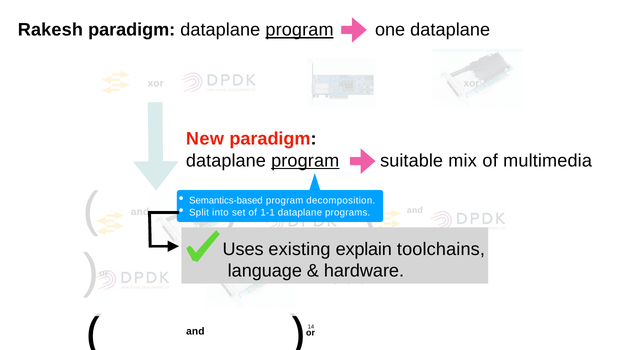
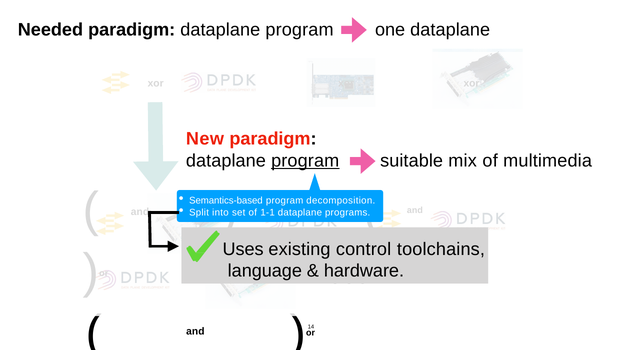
Rakesh: Rakesh -> Needed (50, 30)
program underline: present -> none (300, 30)
explain: explain -> control (364, 249)
